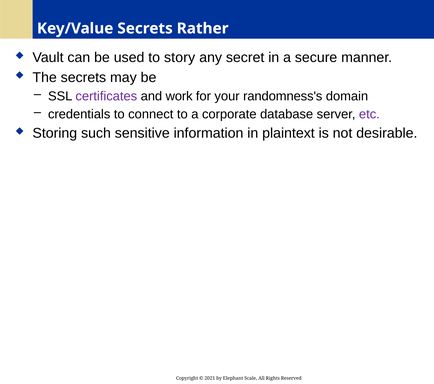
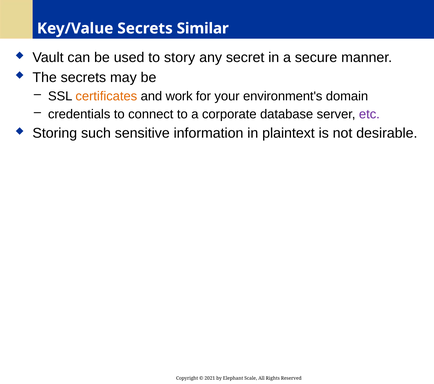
Rather: Rather -> Similar (203, 28)
certificates colour: purple -> orange (106, 96)
randomness's: randomness's -> environment's (283, 96)
